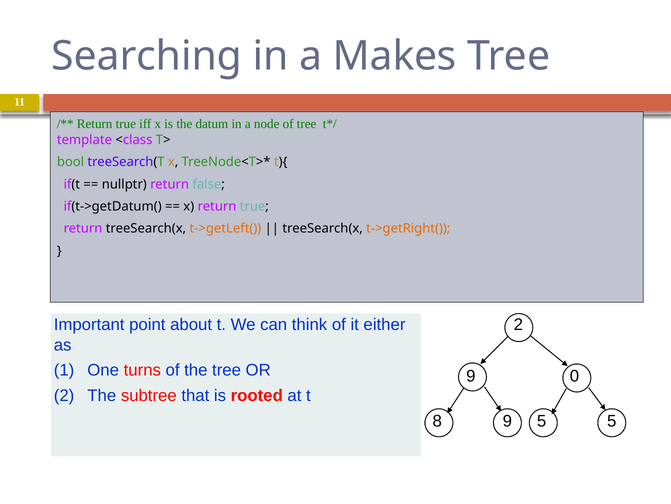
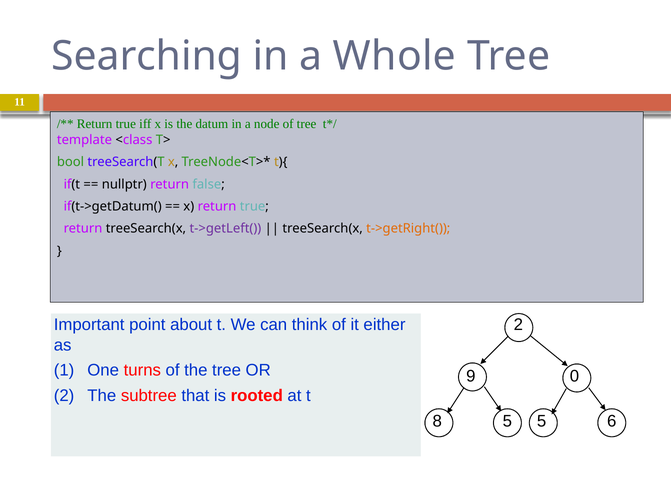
Makes: Makes -> Whole (395, 56)
t->getLeft( colour: orange -> purple (225, 228)
8 9: 9 -> 5 (507, 420)
5 5: 5 -> 6 (612, 420)
